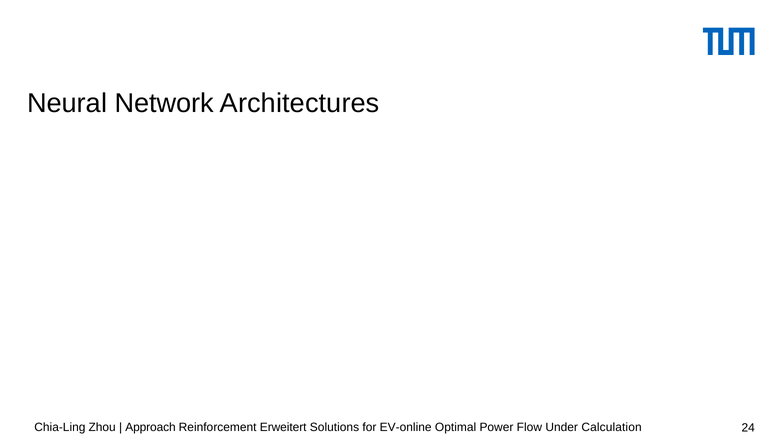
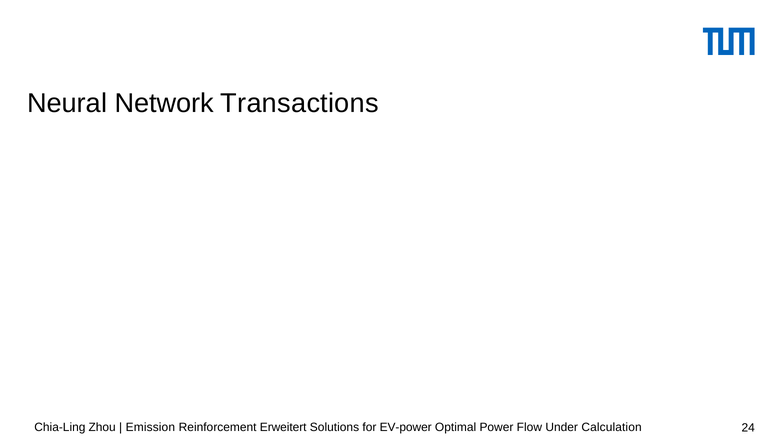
Architectures: Architectures -> Transactions (300, 104)
Approach: Approach -> Emission (150, 427)
EV-online: EV-online -> EV-power (406, 427)
